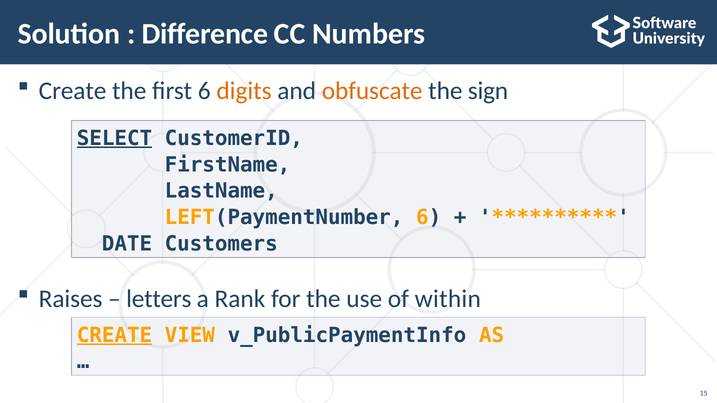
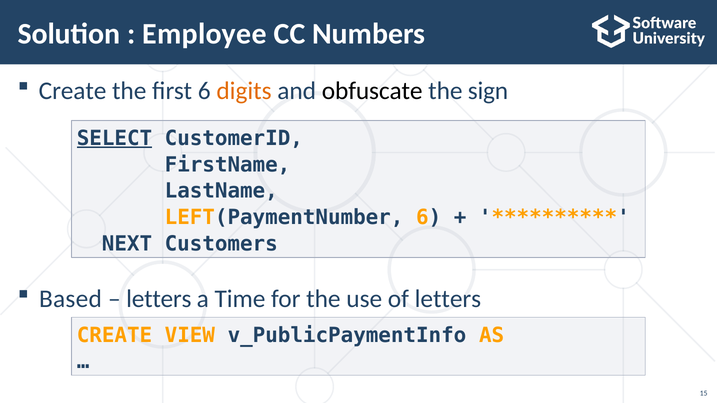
Difference: Difference -> Employee (205, 34)
obfuscate colour: orange -> black (372, 91)
DATE: DATE -> NEXT (127, 244)
Raises: Raises -> Based (70, 299)
Rank: Rank -> Time (240, 299)
of within: within -> letters (448, 299)
CREATE underline: present -> none (114, 335)
